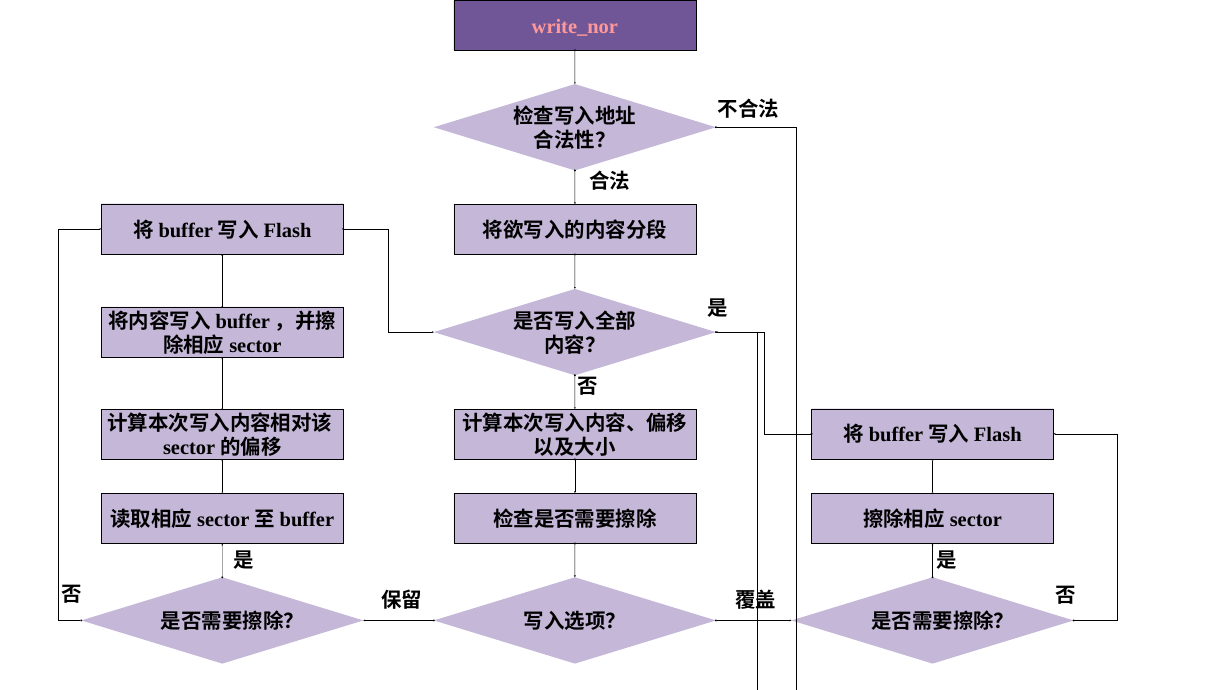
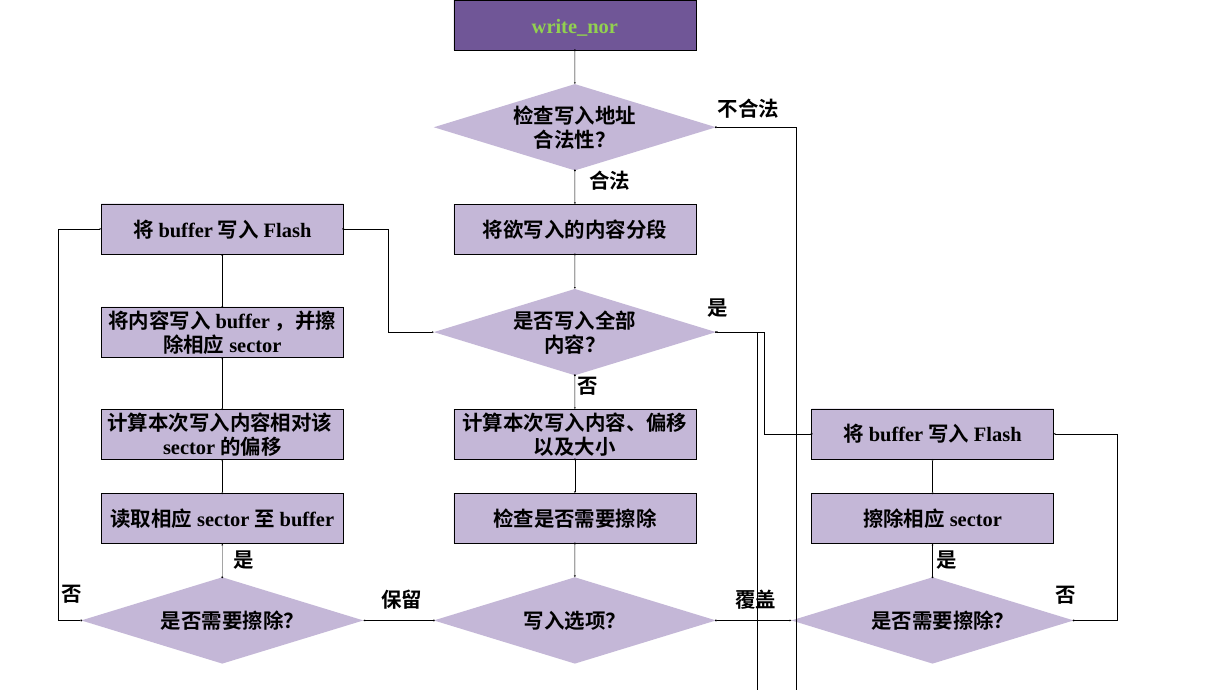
write_nor colour: pink -> light green (575, 27)
